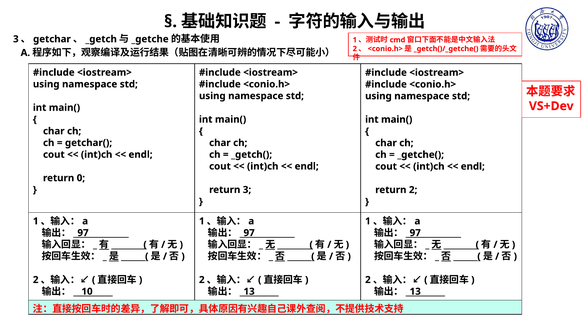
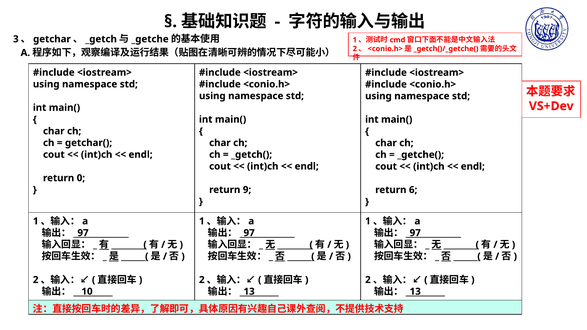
return 3: 3 -> 9 (247, 190)
return 2: 2 -> 6 (413, 190)
